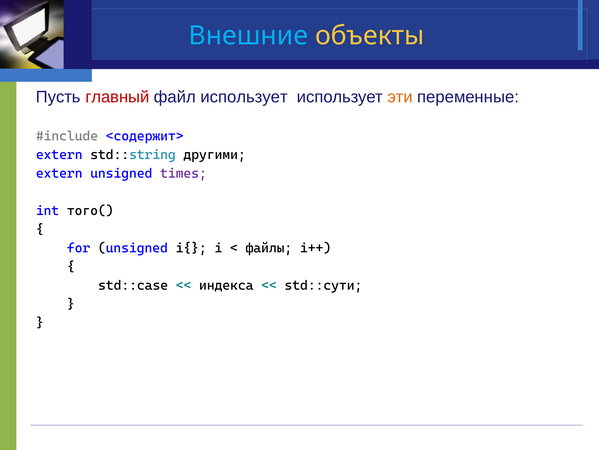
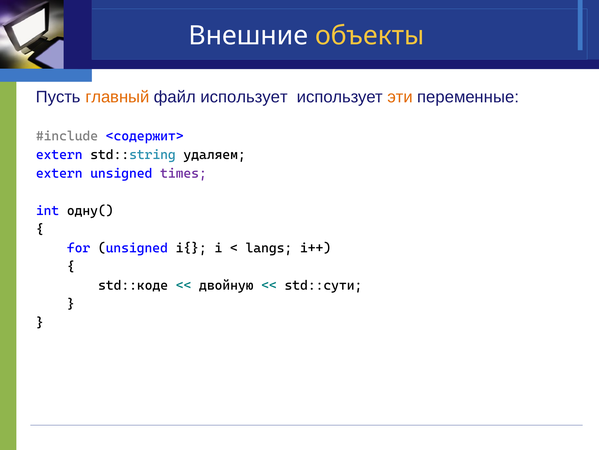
Внешние colour: light blue -> white (248, 36)
главный colour: red -> orange (117, 97)
другими: другими -> удаляем (215, 154)
того(: того( -> одну( (90, 210)
файлы: файлы -> langs (269, 248)
std::case: std::case -> std::коде (133, 285)
индекса: индекса -> двойную (226, 285)
